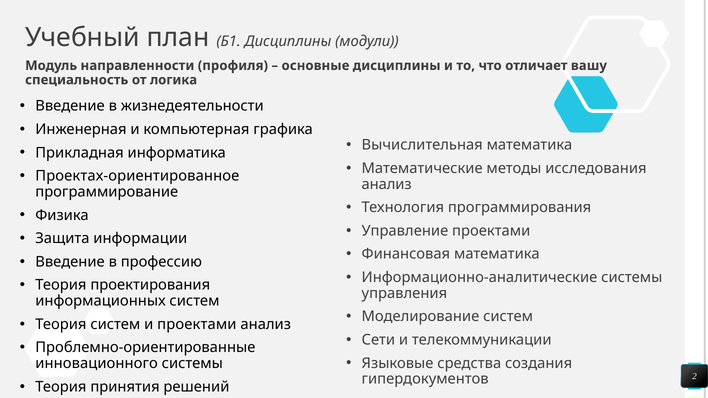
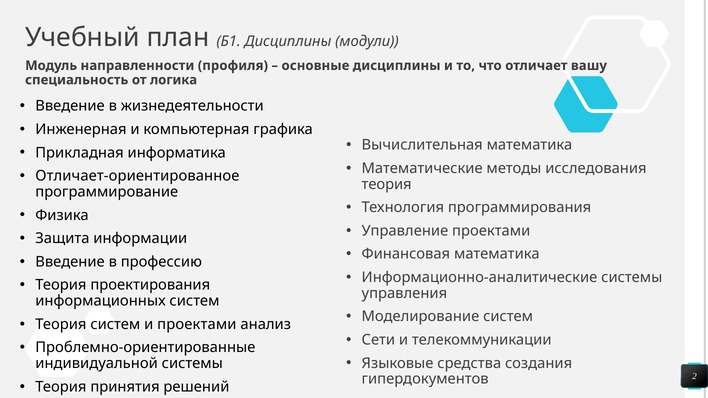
Проектах-ориентированное: Проектах-ориентированное -> Отличает-ориентированное (137, 176)
анализ: анализ -> теория (387, 184)
инновационного: инновационного -> индивидуальной (97, 364)
